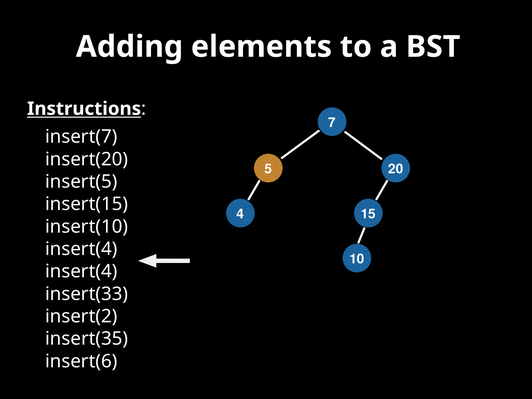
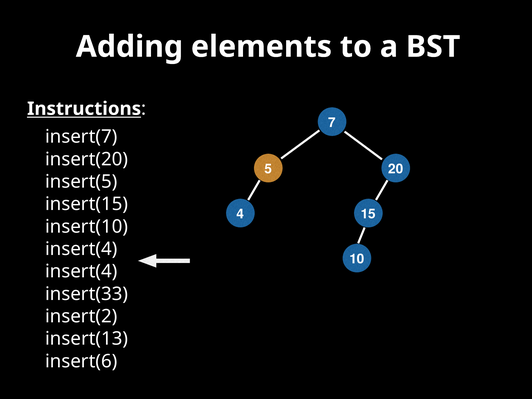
insert(35: insert(35 -> insert(13 (87, 339)
